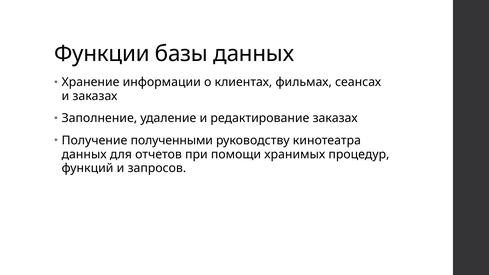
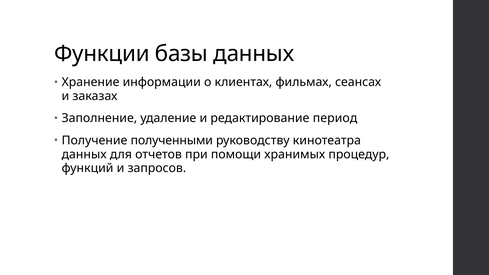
редактирование заказах: заказах -> период (335, 118)
